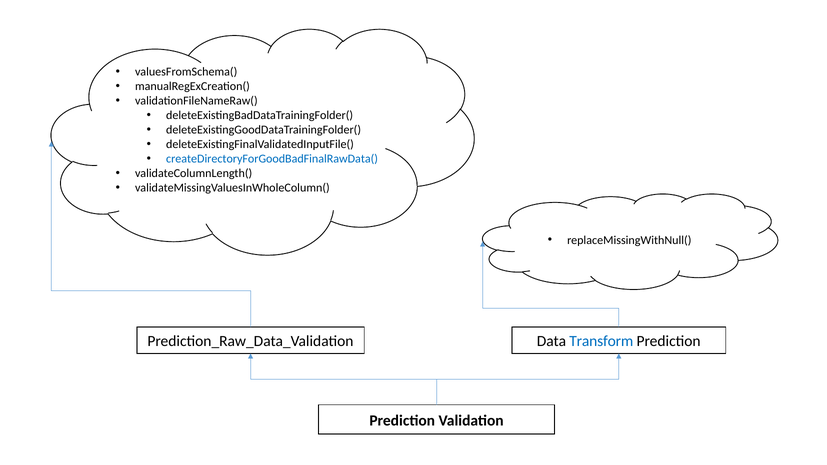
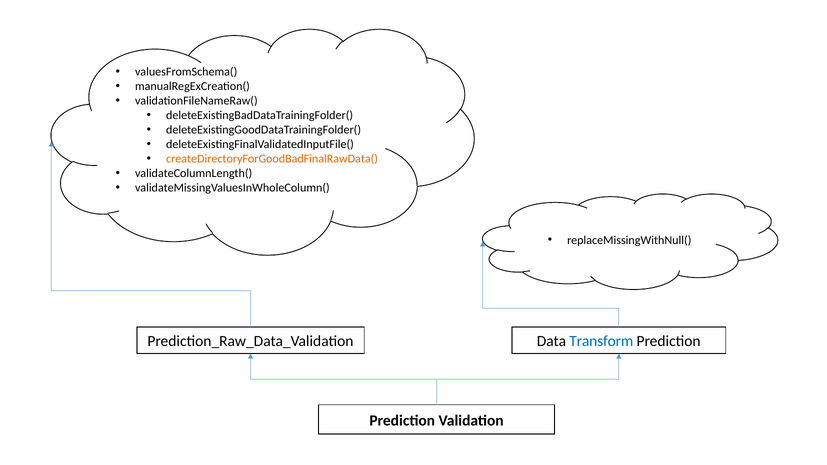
createDirectoryForGoodBadFinalRawData( colour: blue -> orange (272, 159)
